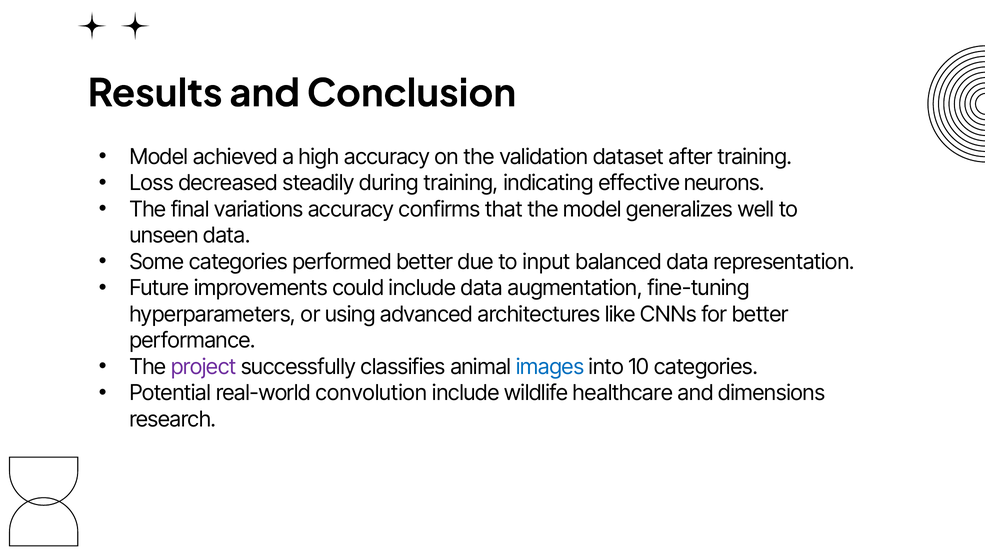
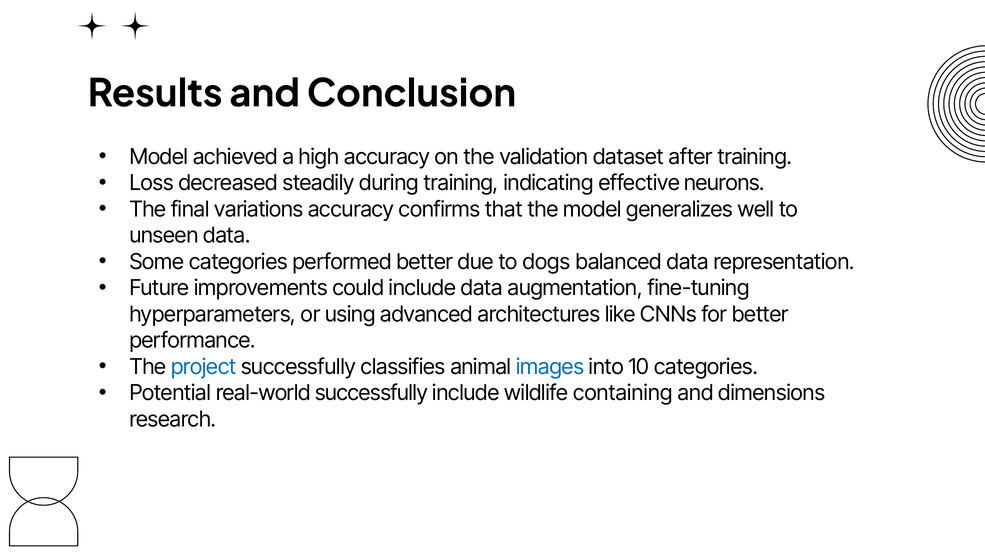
input: input -> dogs (546, 262)
project colour: purple -> blue (204, 367)
real-world convolution: convolution -> successfully (372, 393)
healthcare: healthcare -> containing (623, 393)
